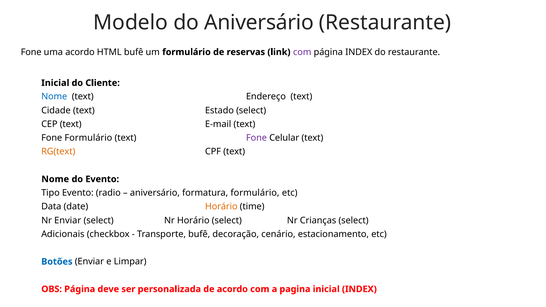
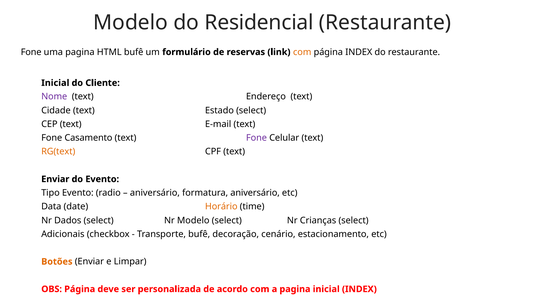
do Aniversário: Aniversário -> Residencial (259, 23)
uma acordo: acordo -> pagina (80, 52)
com colour: purple -> orange (302, 52)
Nome colour: blue -> purple (54, 97)
Fone Formulário: Formulário -> Casamento (88, 138)
Nome: Nome -> Enviar (55, 179)
formatura formulário: formulário -> aniversário (255, 193)
Nr Enviar: Enviar -> Dados (68, 220)
Nr Horário: Horário -> Modelo (193, 220)
Botões colour: blue -> orange (57, 262)
